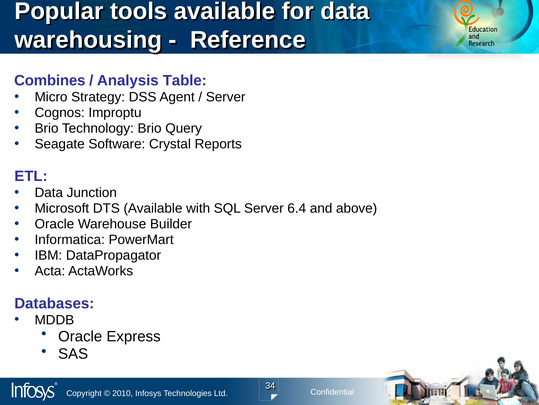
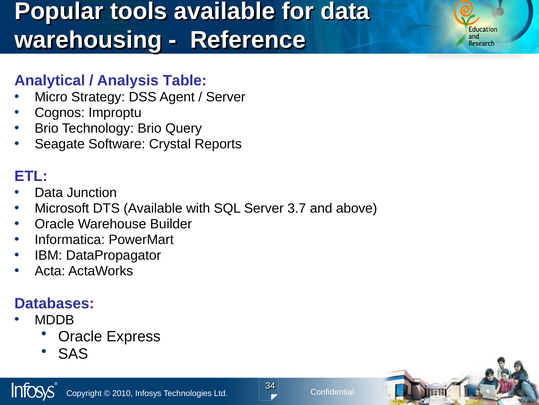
Combines: Combines -> Analytical (50, 80)
6.4: 6.4 -> 3.7 (297, 208)
